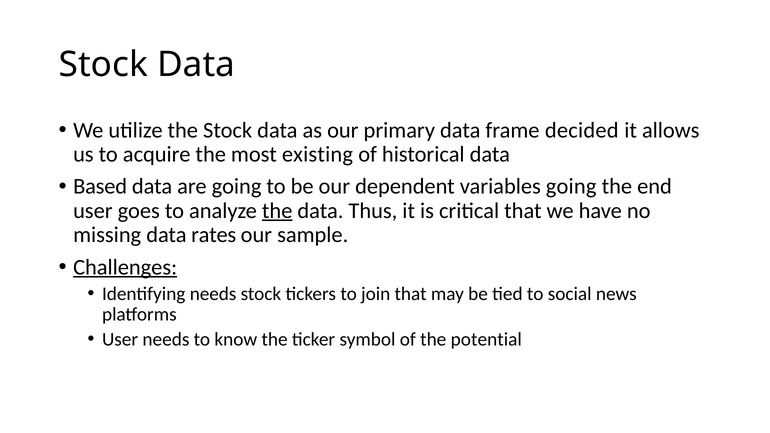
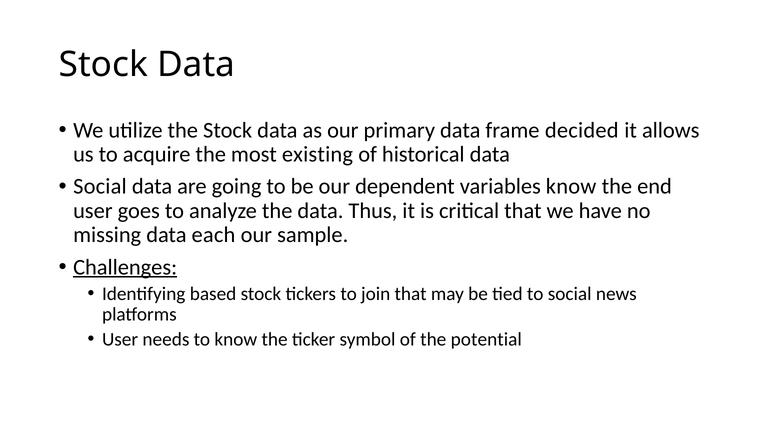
Based: Based -> Social (100, 187)
variables going: going -> know (571, 187)
the underline: present -> none (277, 211)
rates: rates -> each (213, 235)
Identifying needs: needs -> based (213, 294)
